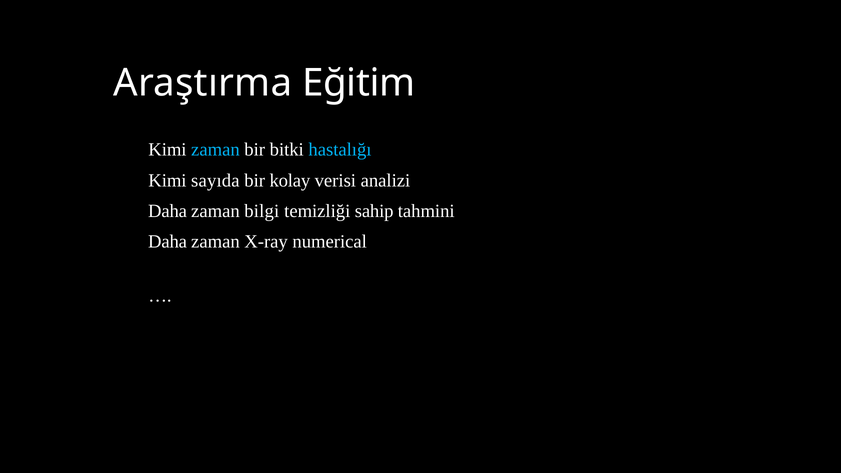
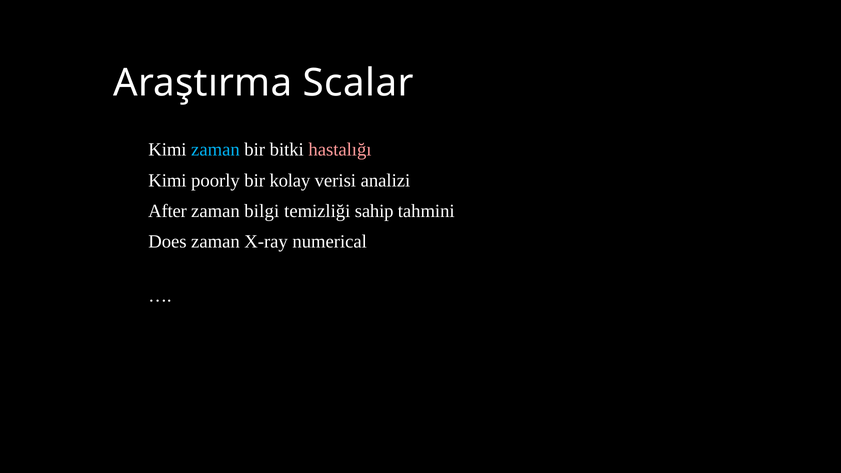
Eğitim: Eğitim -> Scalar (358, 83)
hastalığı colour: light blue -> pink (340, 150)
sayıda: sayıda -> poorly (215, 180)
Daha: Daha -> After (168, 211)
Daha: Daha -> Does (167, 242)
